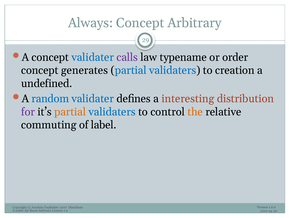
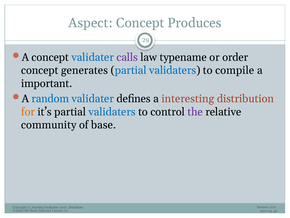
Always: Always -> Aspect (90, 23)
Arbitrary: Arbitrary -> Produces (194, 23)
creation: creation -> compile (235, 70)
undefined: undefined -> important (47, 83)
for colour: purple -> orange (28, 112)
partial colour: orange -> black (70, 112)
the colour: orange -> purple (195, 112)
commuting: commuting -> community (49, 125)
label: label -> base (104, 125)
